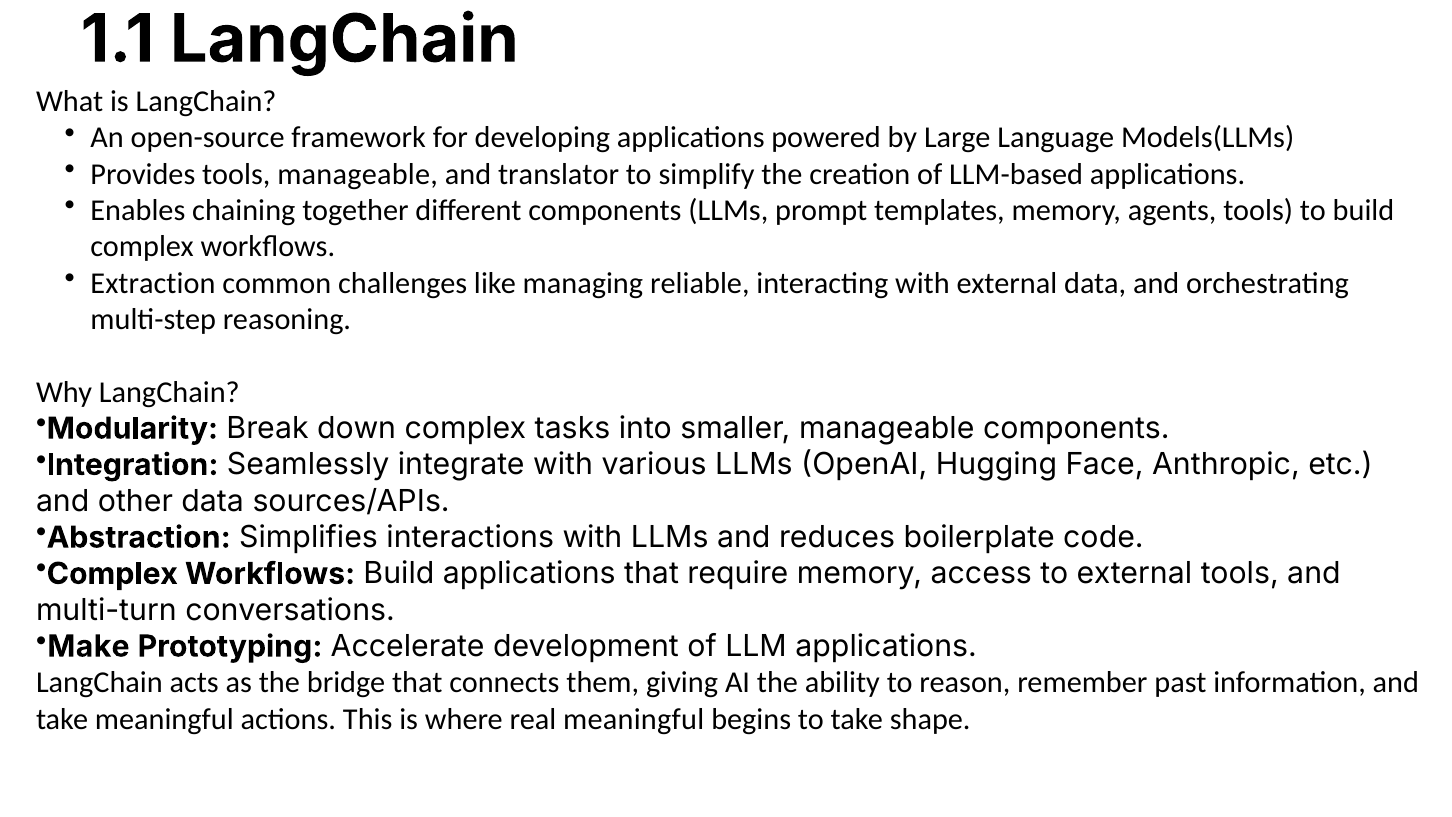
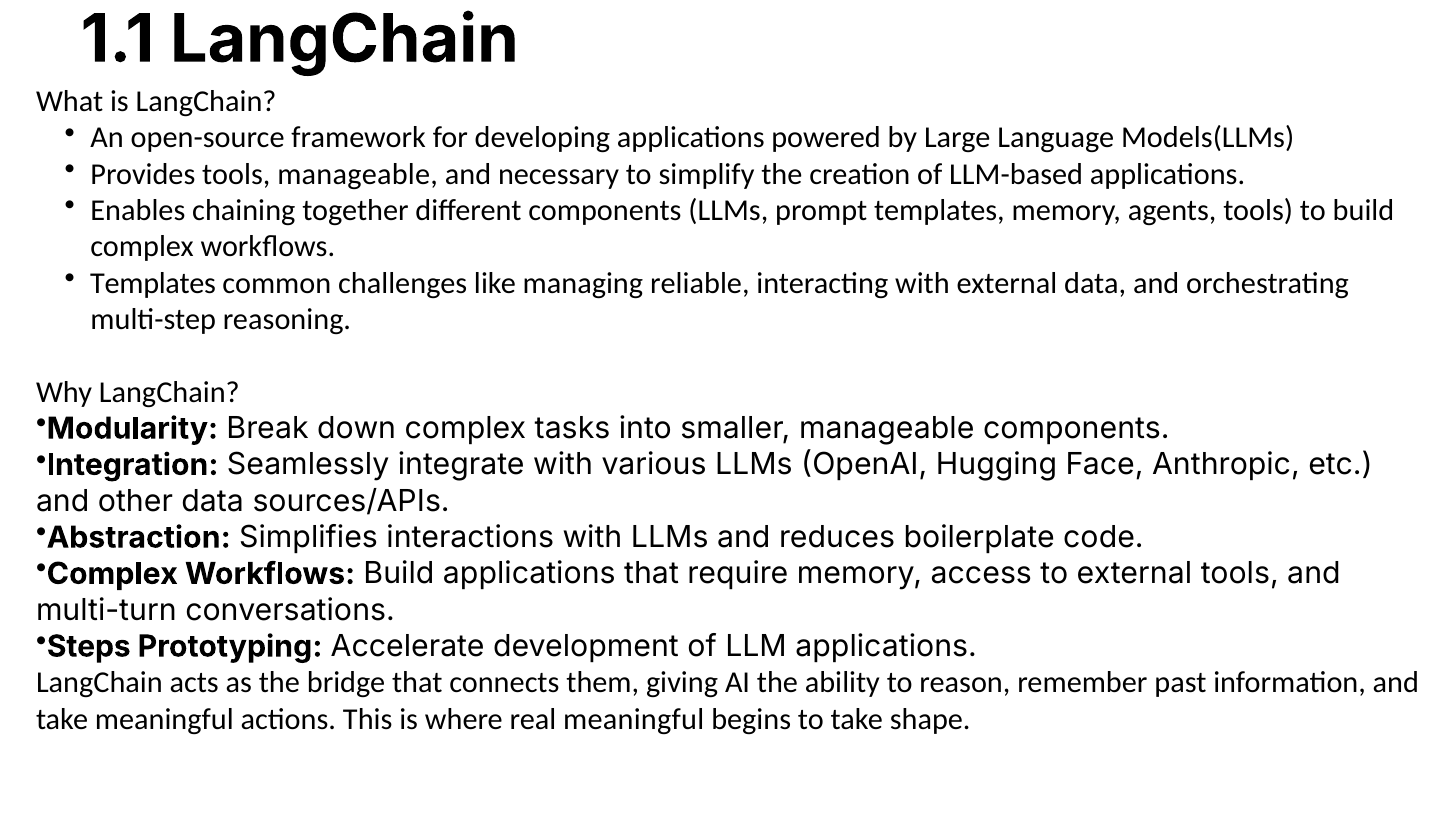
translator: translator -> necessary (559, 174)
Extraction: Extraction -> Templates (153, 283)
Make: Make -> Steps (89, 646)
